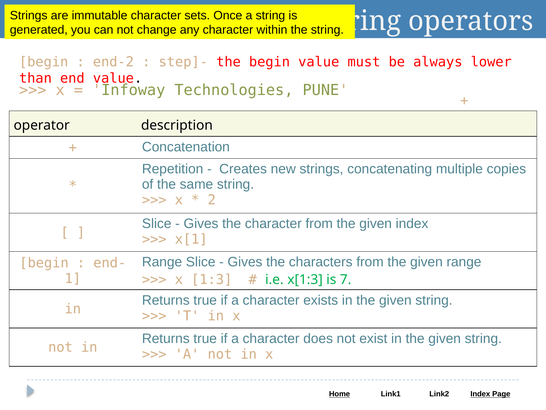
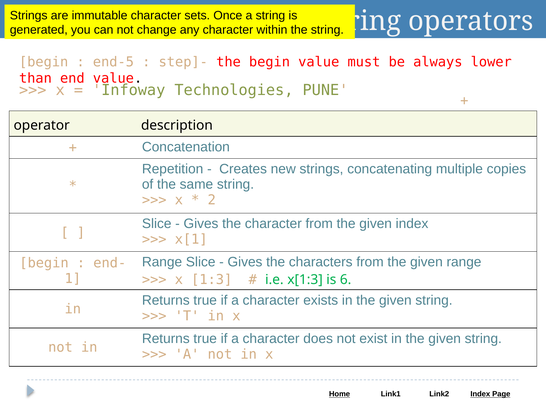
end-2: end-2 -> end-5 (113, 62)
7: 7 -> 6 (346, 279)
